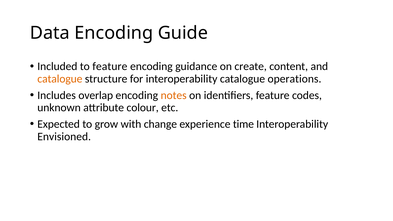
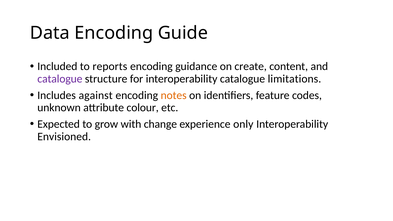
to feature: feature -> reports (110, 66)
catalogue colour: orange -> purple (60, 79)
operations: operations -> limitations (294, 79)
overlap: overlap -> against (96, 95)
time: time -> only (243, 124)
